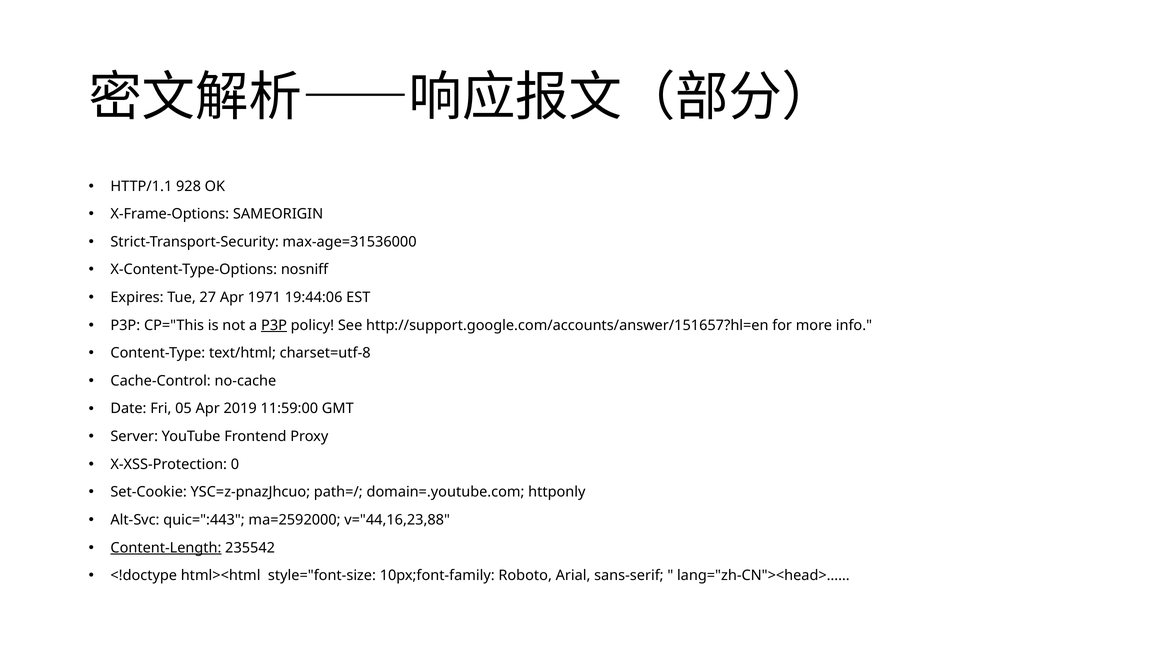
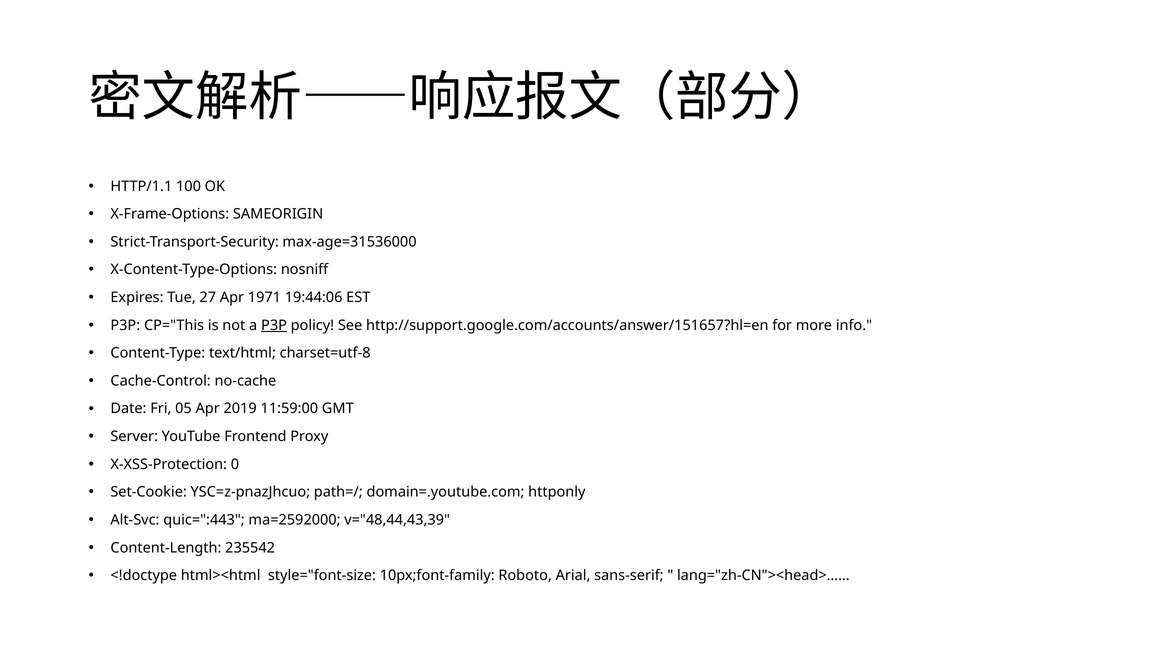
928: 928 -> 100 (188, 186)
v="44,16,23,88: v="44,16,23,88 -> v="48,44,43,39 (397, 520)
Content-Length underline: present -> none (166, 548)
